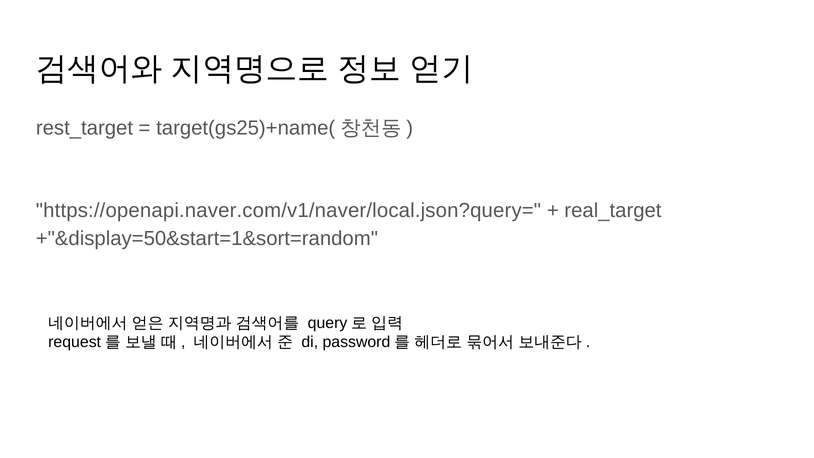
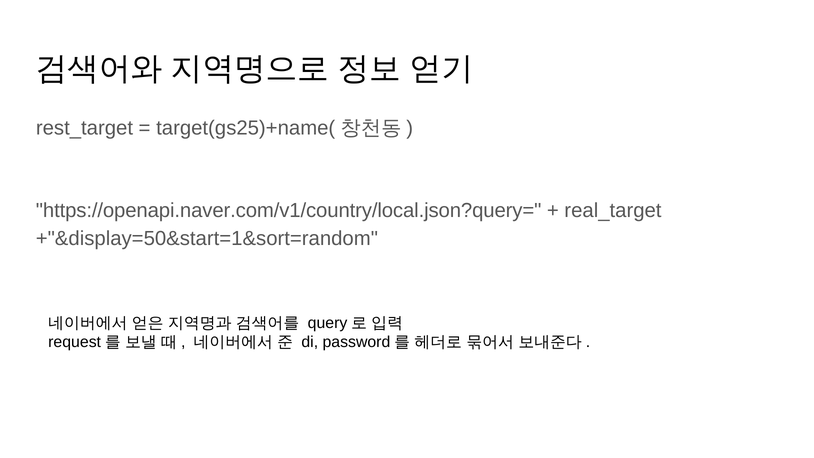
https://openapi.naver.com/v1/naver/local.json?query=: https://openapi.naver.com/v1/naver/local.json?query= -> https://openapi.naver.com/v1/country/local.json?query= (289, 211)
